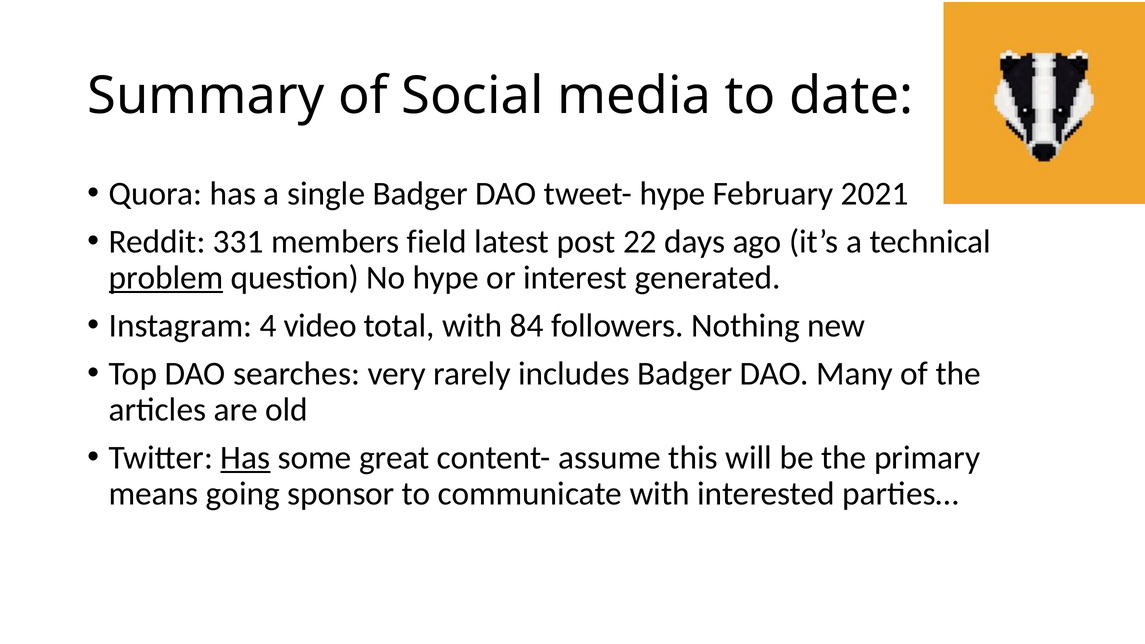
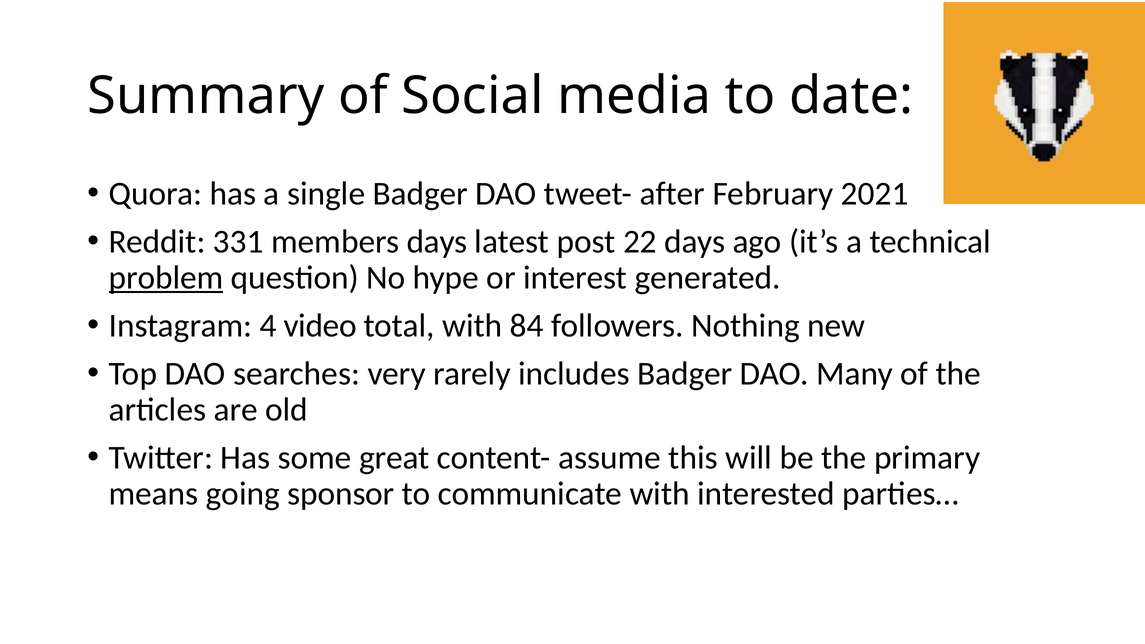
tweet- hype: hype -> after (672, 194)
members field: field -> days (437, 242)
Has underline: present -> none (245, 458)
